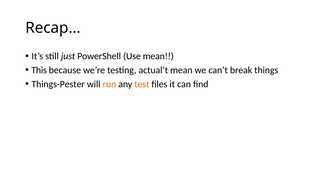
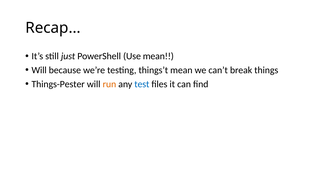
This: This -> Will (39, 70)
actual’t: actual’t -> things’t (153, 70)
test colour: orange -> blue (142, 84)
